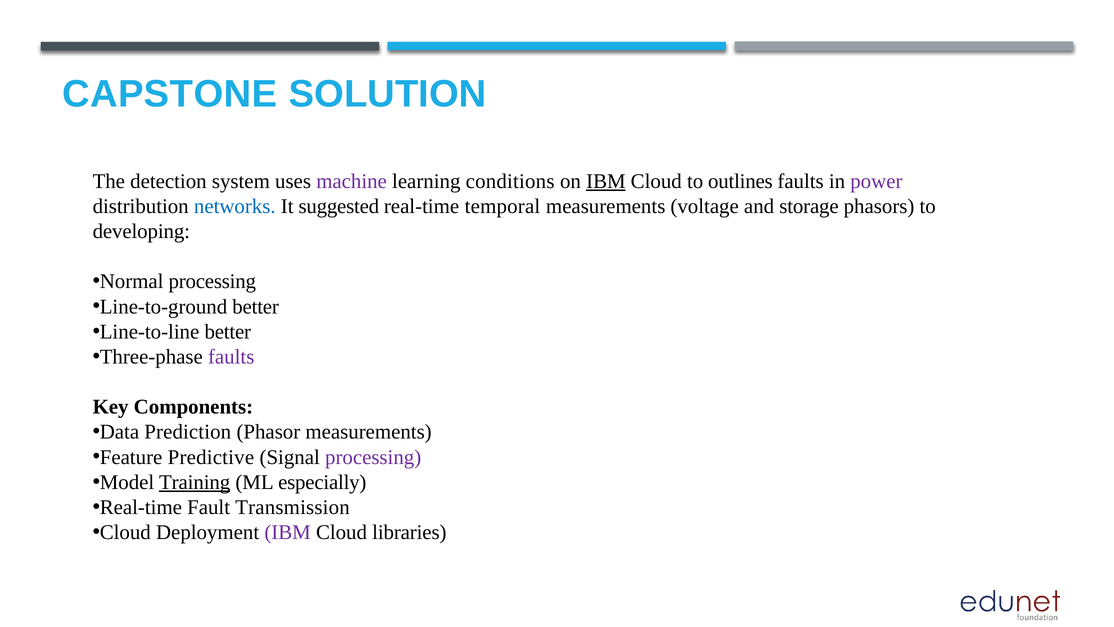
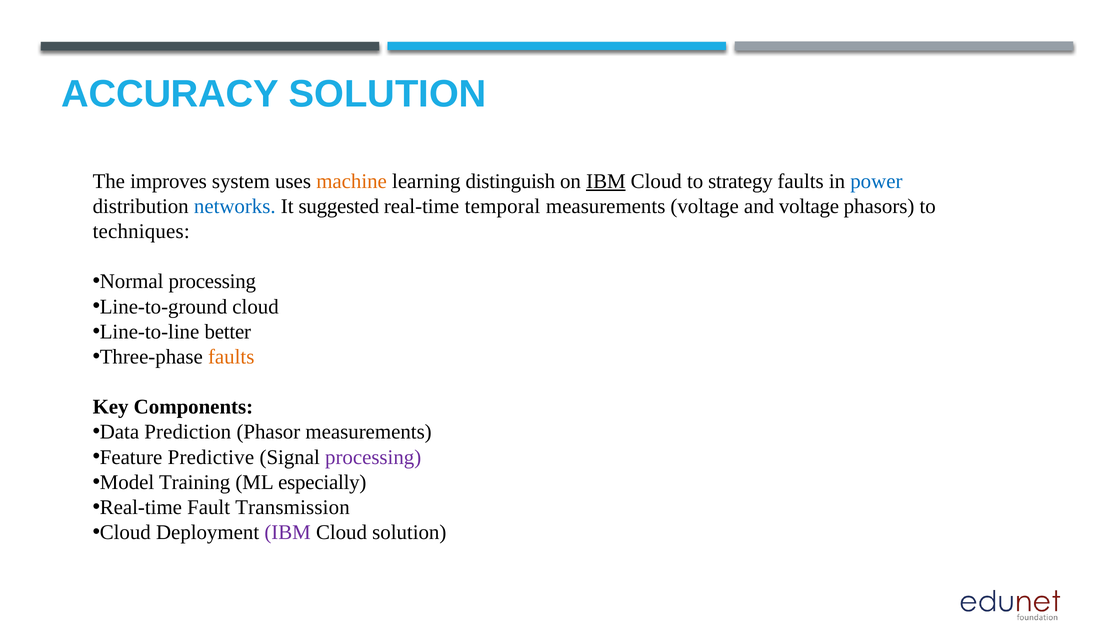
CAPSTONE: CAPSTONE -> ACCURACY (170, 94)
detection: detection -> improves (169, 181)
machine colour: purple -> orange (352, 181)
conditions: conditions -> distinguish (510, 181)
outlines: outlines -> strategy (740, 181)
power colour: purple -> blue (876, 181)
and storage: storage -> voltage (809, 206)
developing: developing -> techniques (141, 231)
Line-to-ground better: better -> cloud (256, 306)
faults colour: purple -> orange (231, 357)
Training underline: present -> none (195, 482)
Cloud libraries: libraries -> solution (409, 532)
